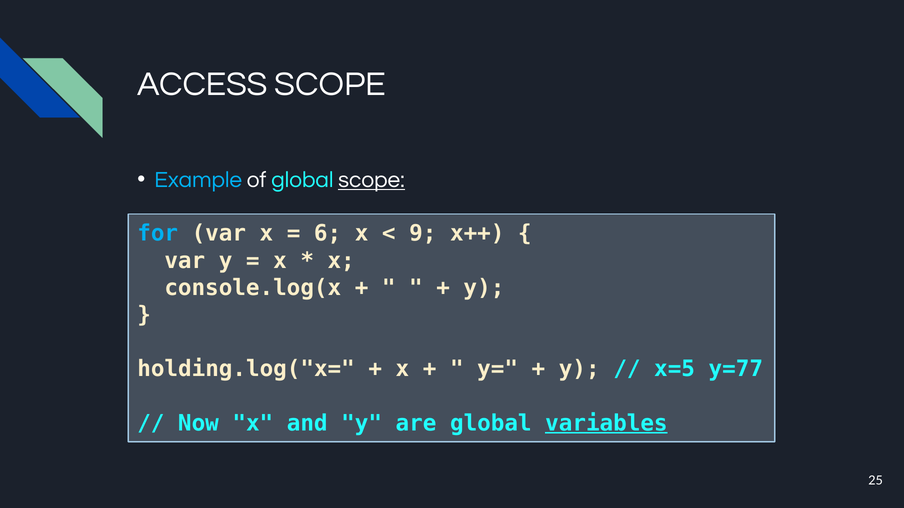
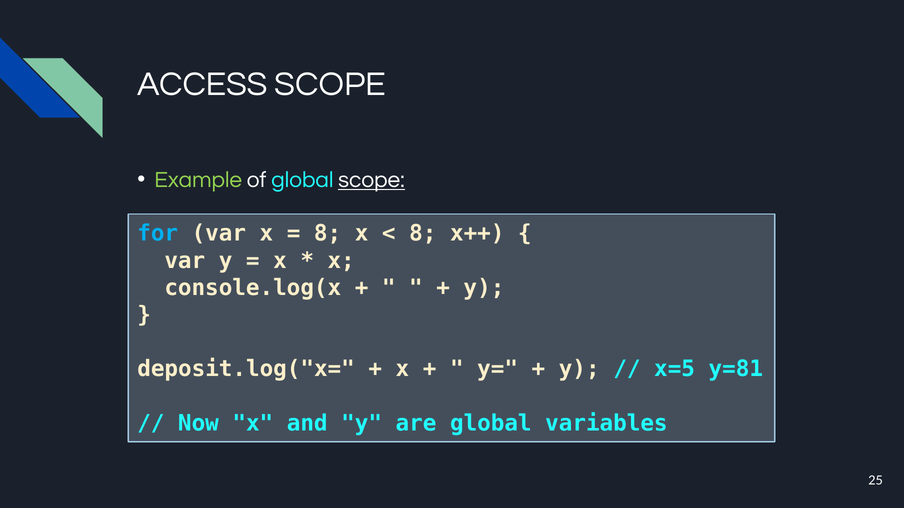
Example colour: light blue -> light green (198, 180)
6: 6 -> 8 (328, 234)
9: 9 -> 8 (423, 234)
holding.log("x=: holding.log("x= -> deposit.log("x= (246, 369)
y=77: y=77 -> y=81 (736, 369)
variables underline: present -> none (606, 424)
